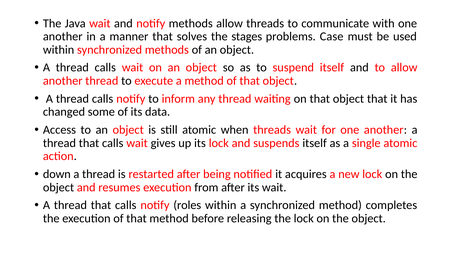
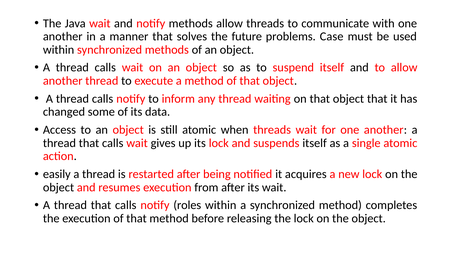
stages: stages -> future (247, 37)
down: down -> easily (57, 174)
